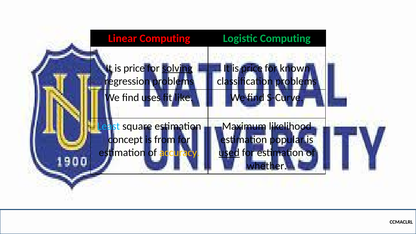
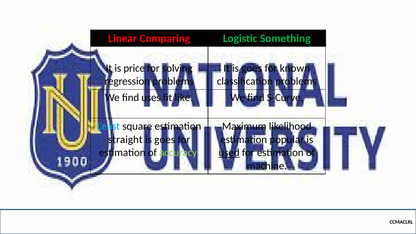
Linear Computing: Computing -> Comparing (165, 38)
Logistic Computing: Computing -> Something (285, 38)
solving underline: present -> none (177, 68)
price: price -> goes (252, 68)
concept: concept -> straight (125, 140)
from: from -> goes (165, 140)
accuracy colour: yellow -> light green (179, 153)
whether: whether -> machine (267, 166)
